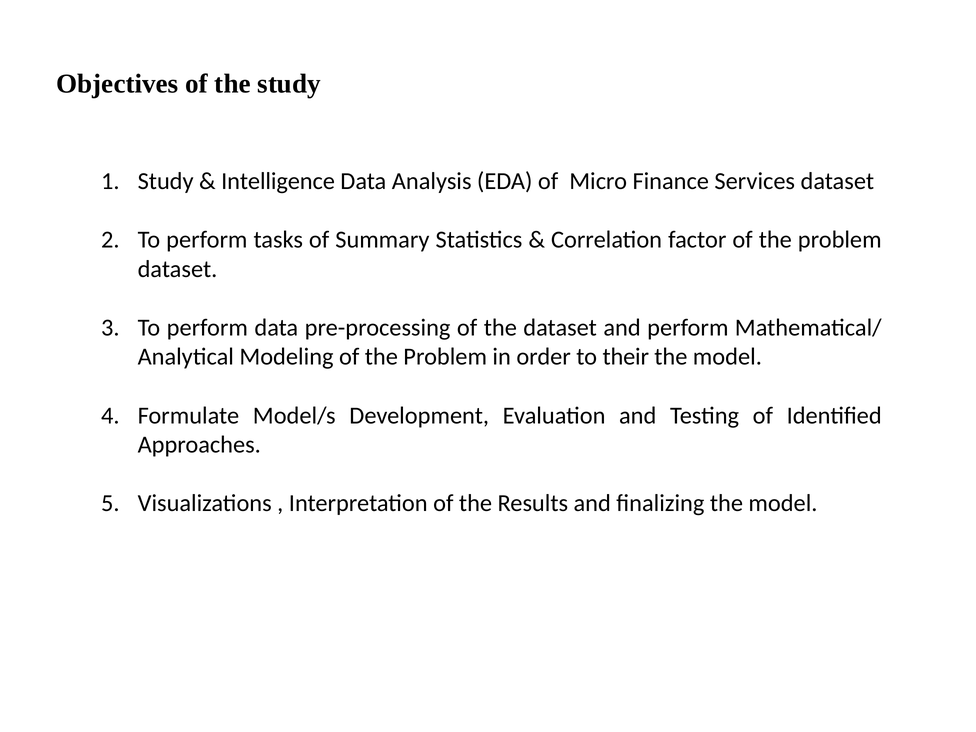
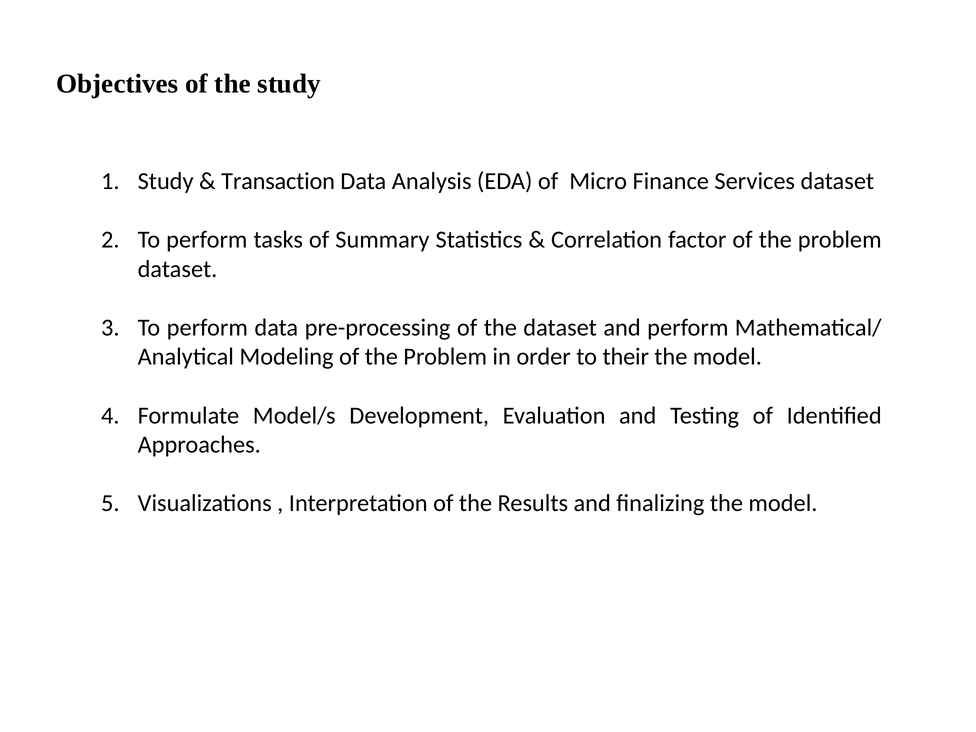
Intelligence: Intelligence -> Transaction (278, 181)
